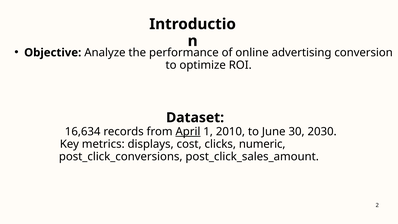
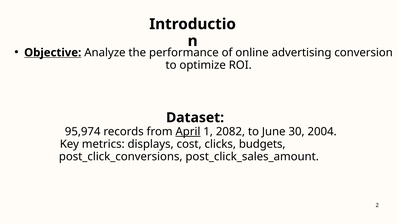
Objective underline: none -> present (53, 53)
16,634: 16,634 -> 95,974 (83, 131)
2010: 2010 -> 2082 (230, 131)
2030: 2030 -> 2004 (322, 131)
numeric: numeric -> budgets (262, 144)
